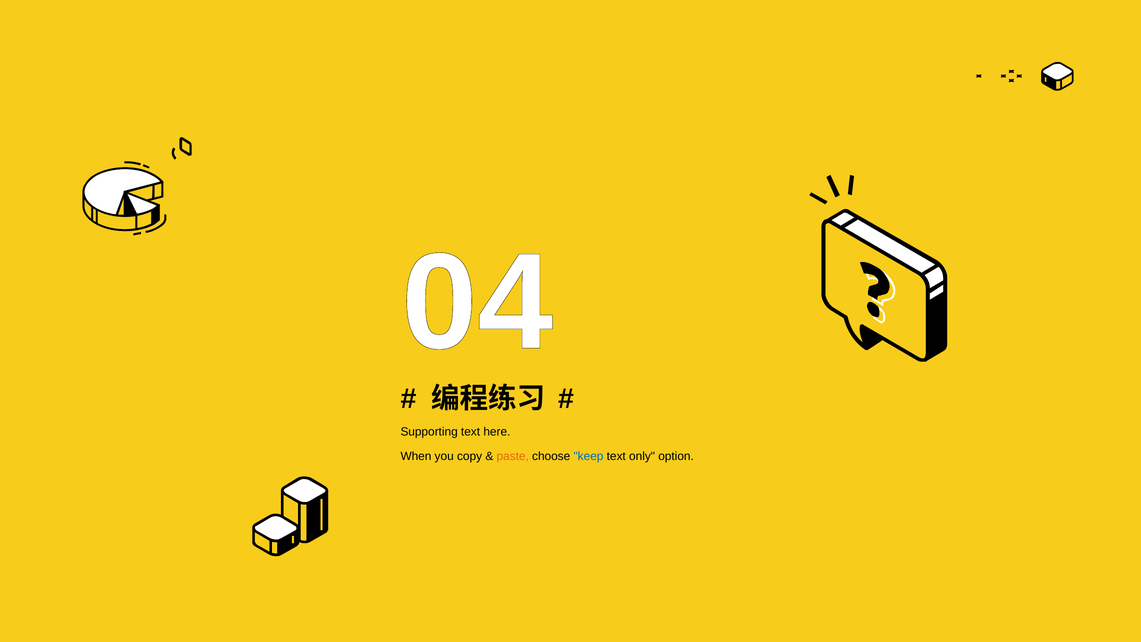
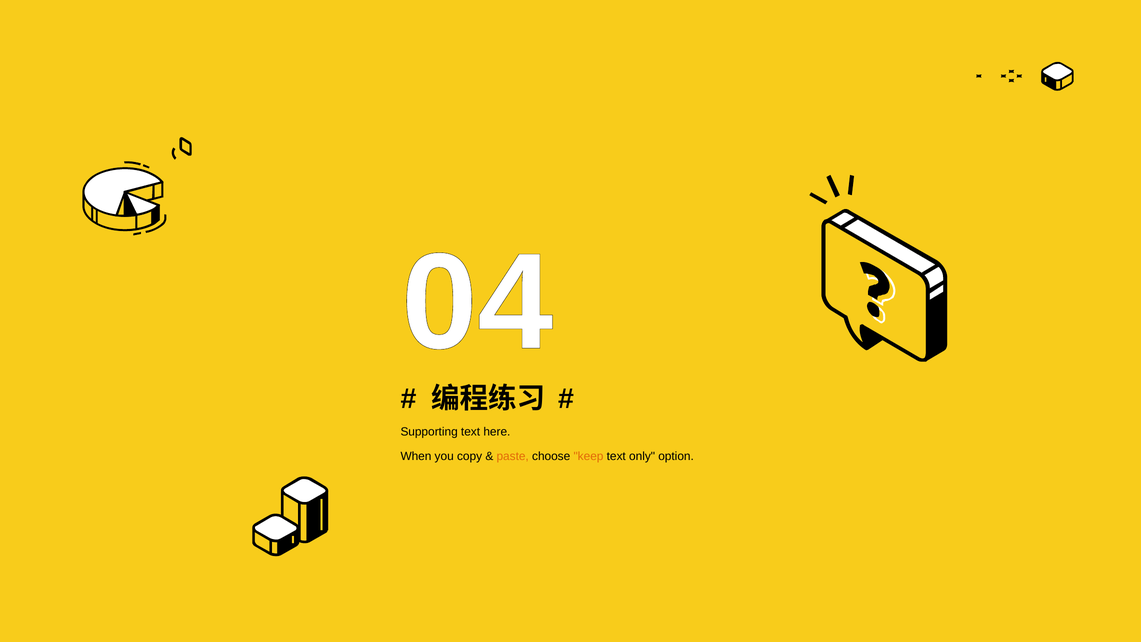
keep colour: blue -> orange (589, 456)
